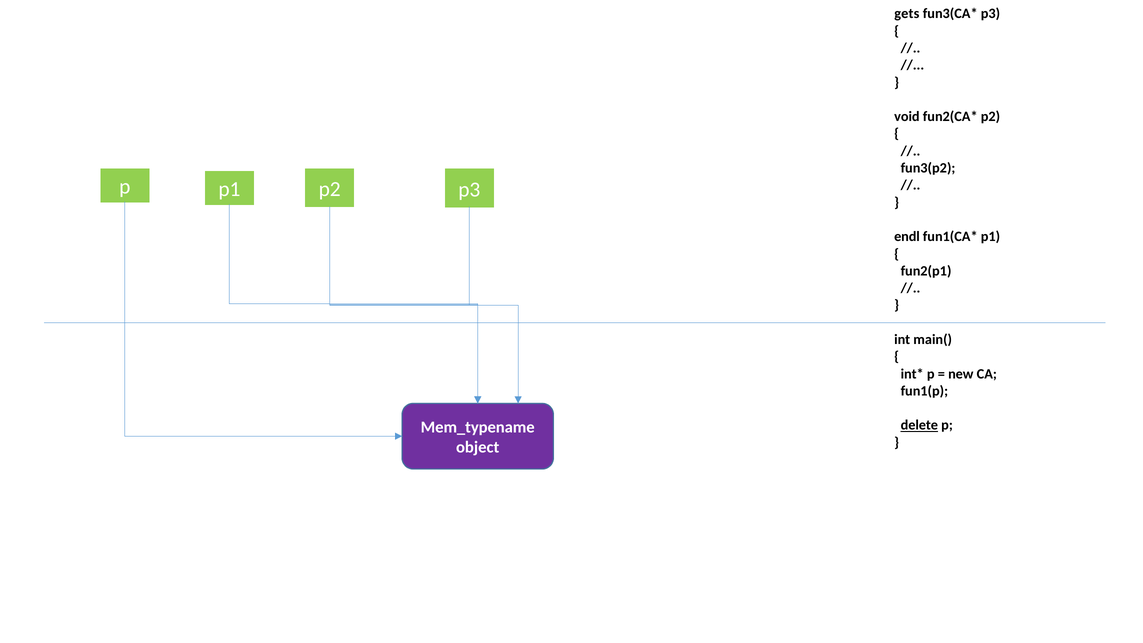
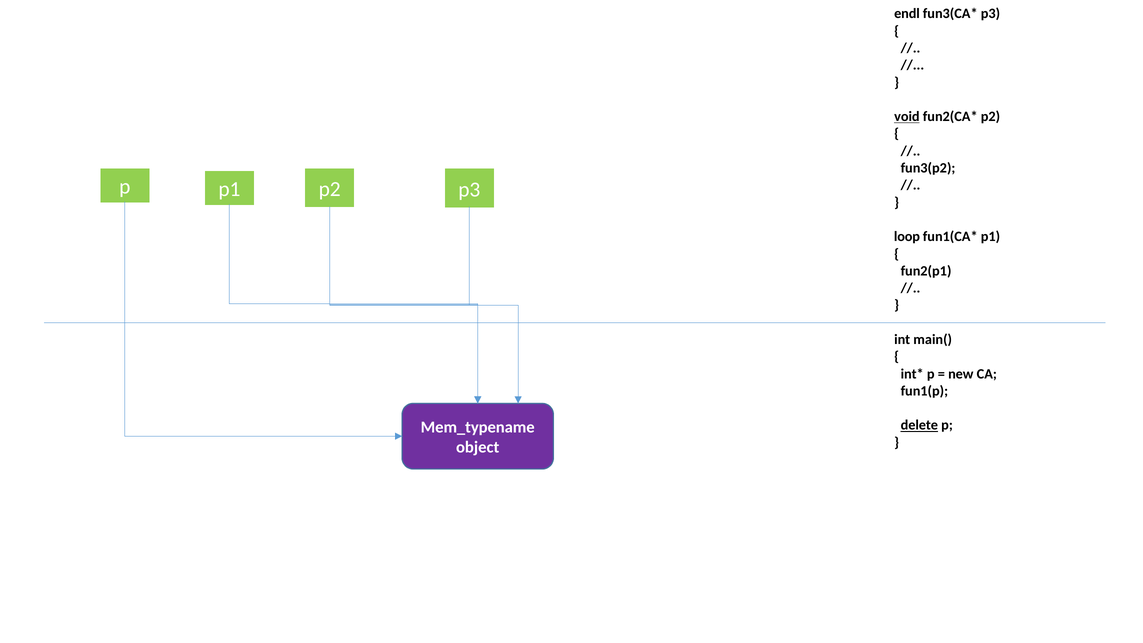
gets: gets -> endl (907, 14)
void underline: none -> present (907, 117)
endl: endl -> loop (907, 237)
